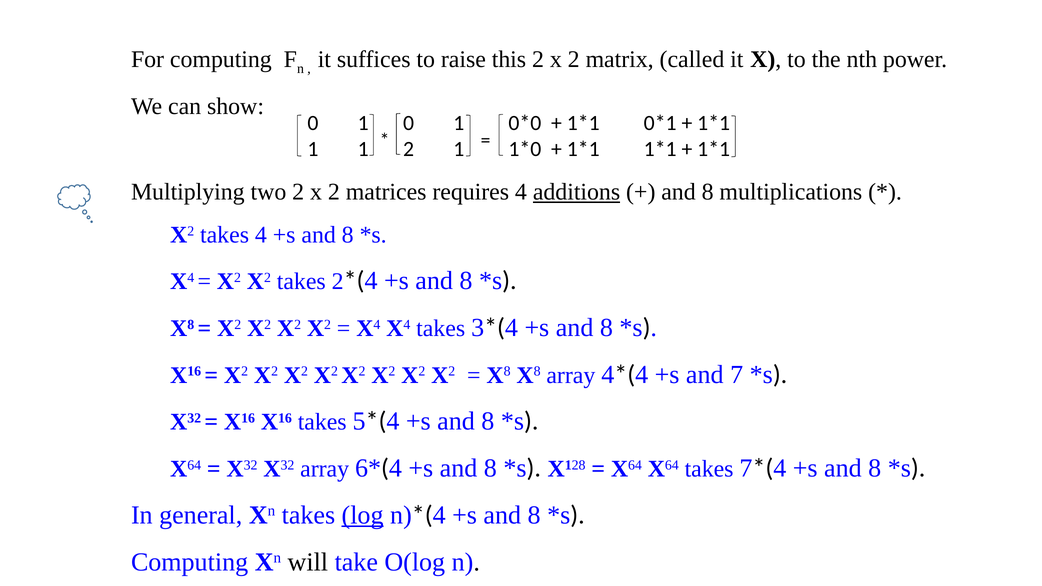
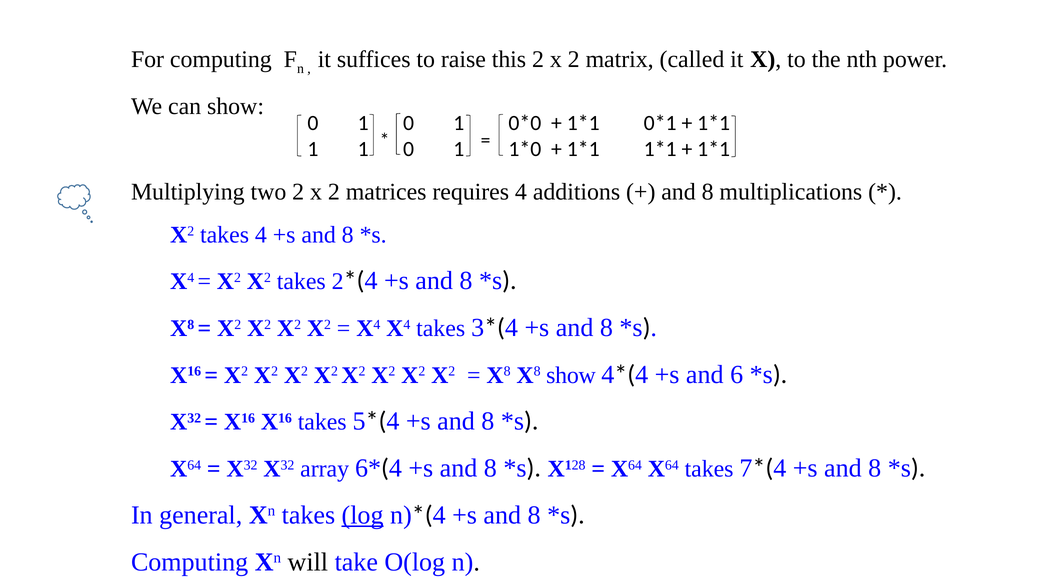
1 1 2: 2 -> 0 (409, 149)
additions underline: present -> none (577, 192)
X8 array: array -> show (571, 375)
7: 7 -> 6 (737, 375)
